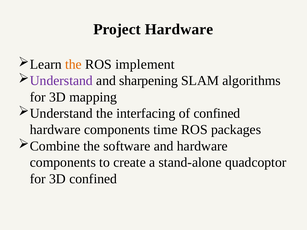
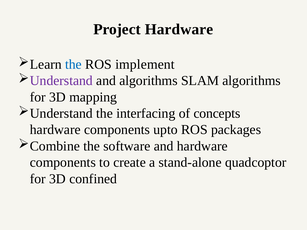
the colour: orange -> blue (73, 64)
and sharpening: sharpening -> algorithms (148, 81)
of confined: confined -> concepts (217, 114)
time: time -> upto (166, 130)
